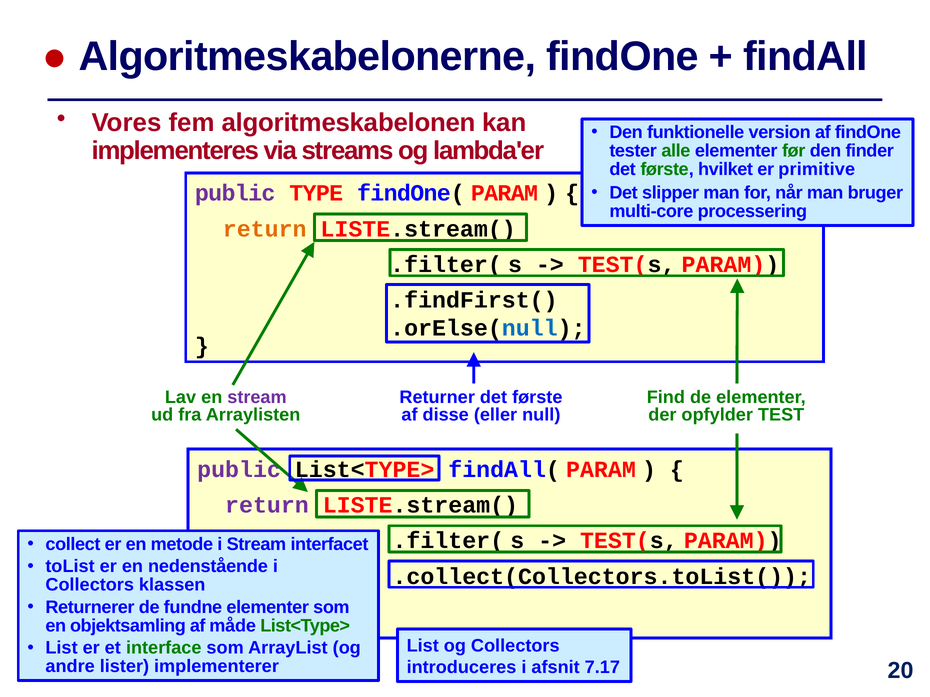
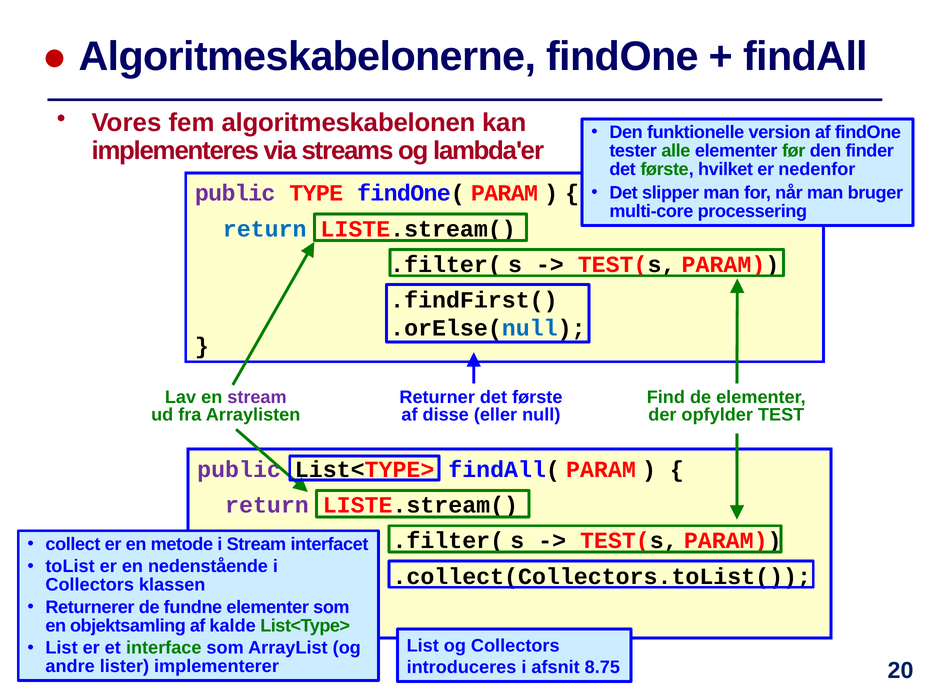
primitive: primitive -> nedenfor (817, 169)
return colour: orange -> blue (265, 229)
måde: måde -> kalde (233, 626)
7.17: 7.17 -> 8.75 (602, 668)
